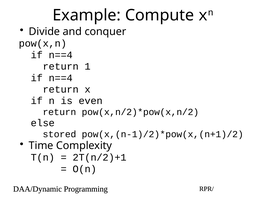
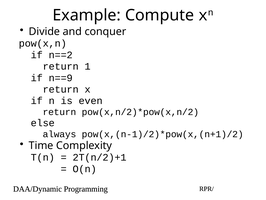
n==4: n==4 -> n==2 (61, 55)
n==4: n==4 -> n==9 (61, 78)
stored: stored -> always (59, 134)
